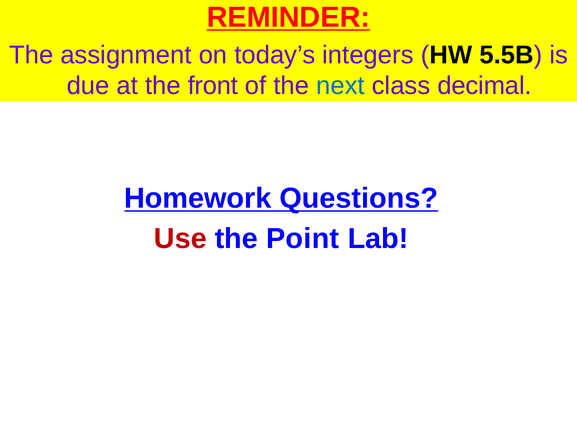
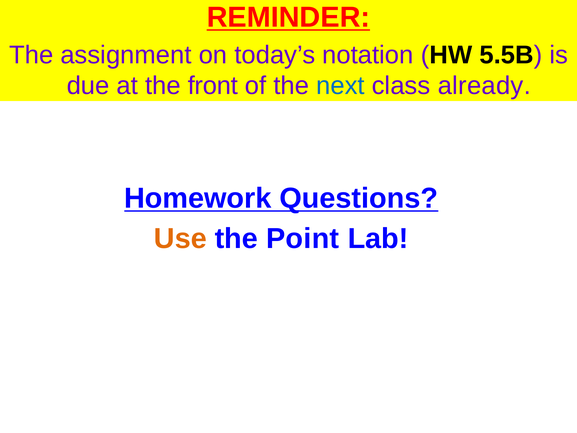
integers: integers -> notation (368, 55)
decimal: decimal -> already (484, 86)
Use colour: red -> orange (180, 239)
